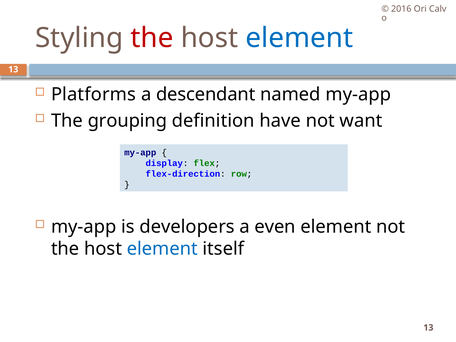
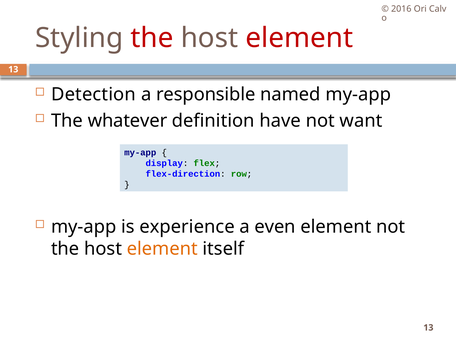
element colour: blue -> red (299, 38)
Platforms: Platforms -> Detection (94, 94)
descendant: descendant -> responsible (206, 94)
grouping: grouping -> whatever (127, 121)
developers: developers -> experience (187, 227)
element colour: blue -> orange (162, 249)
